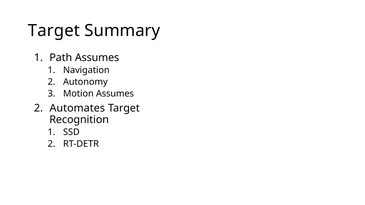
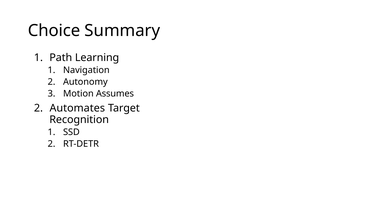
Target: Target -> Choice (54, 31)
Path Assumes: Assumes -> Learning (97, 58)
